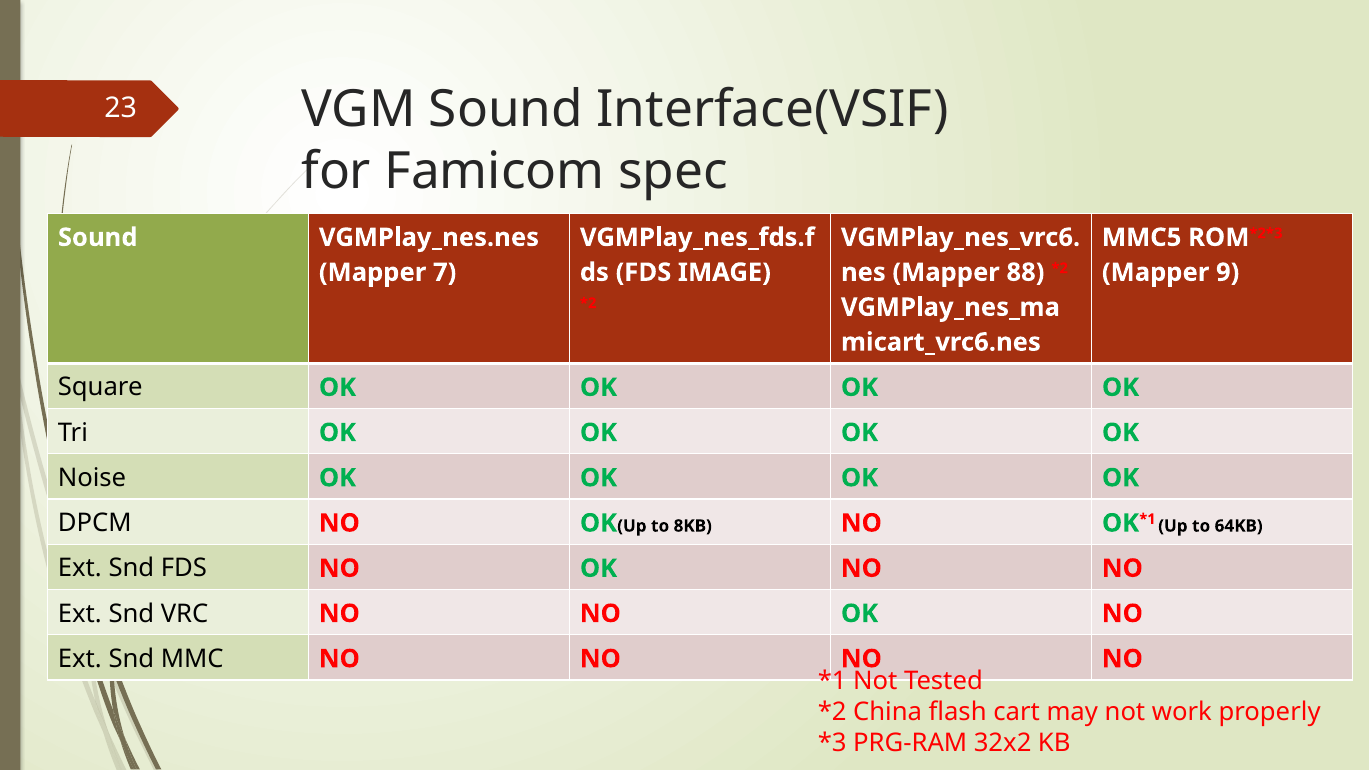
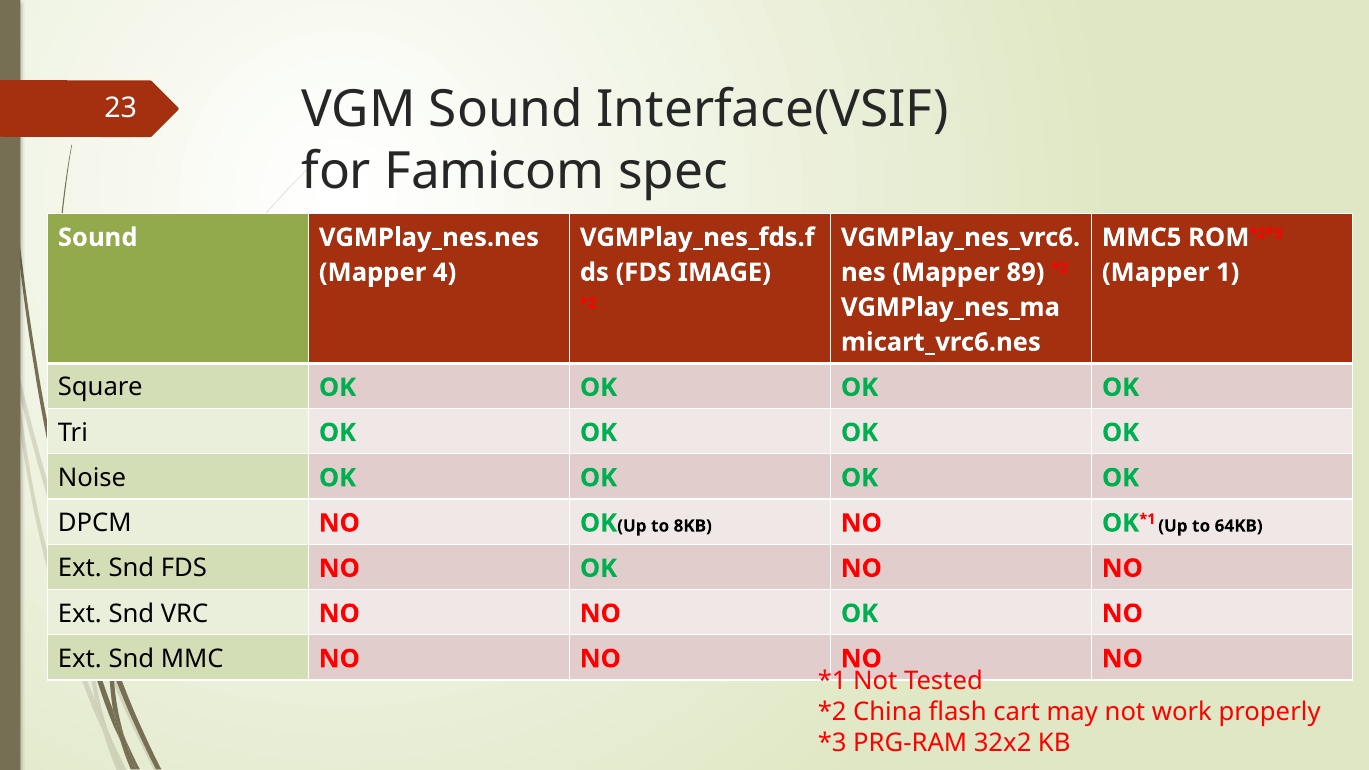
7: 7 -> 4 (445, 272)
88: 88 -> 89 (1025, 272)
9: 9 -> 1 (1228, 272)
